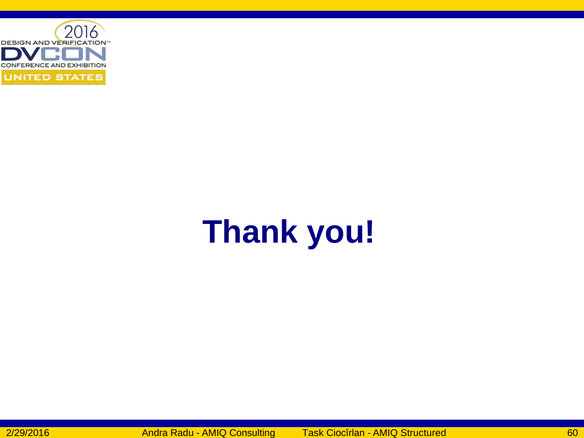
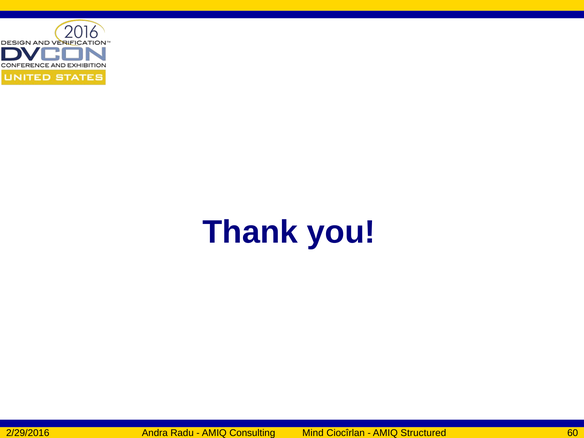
Task: Task -> Mind (313, 433)
